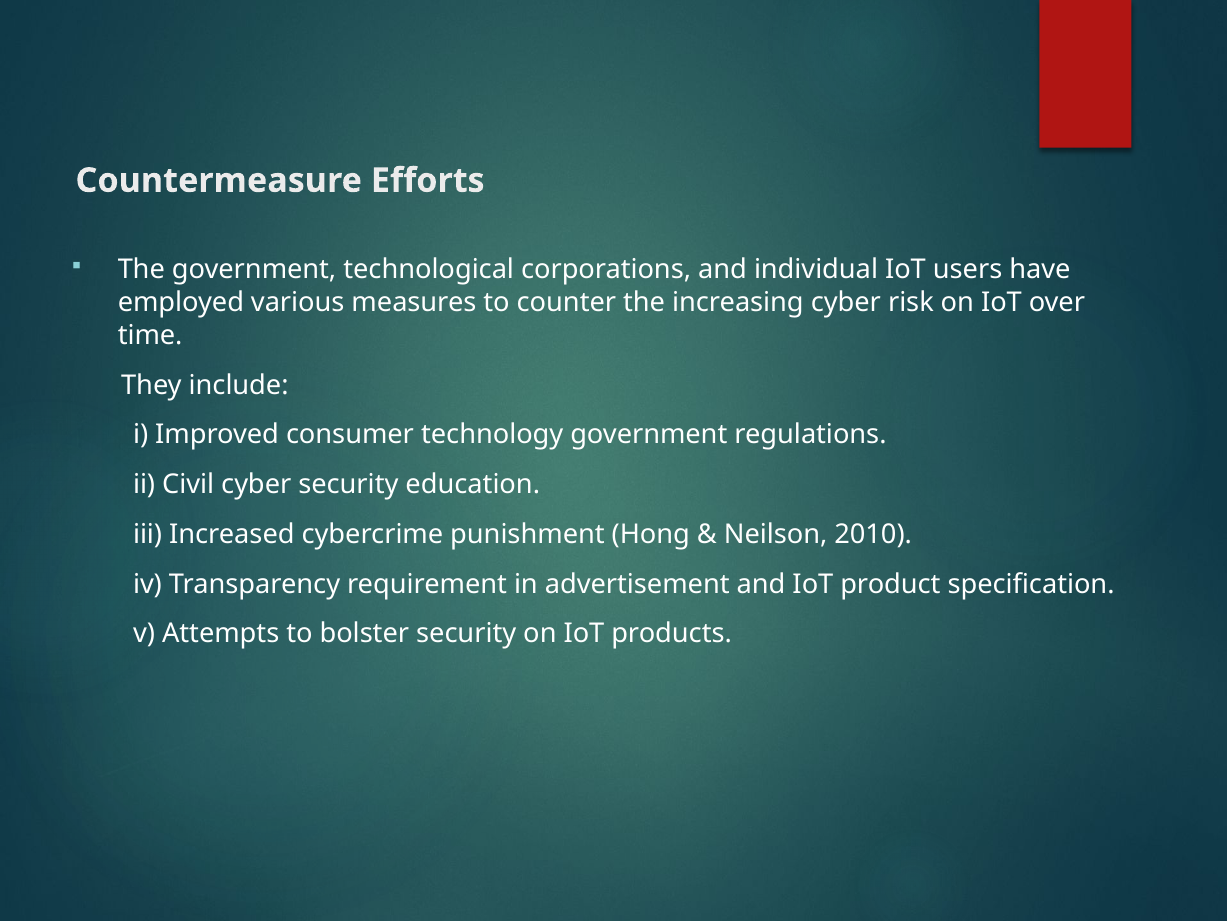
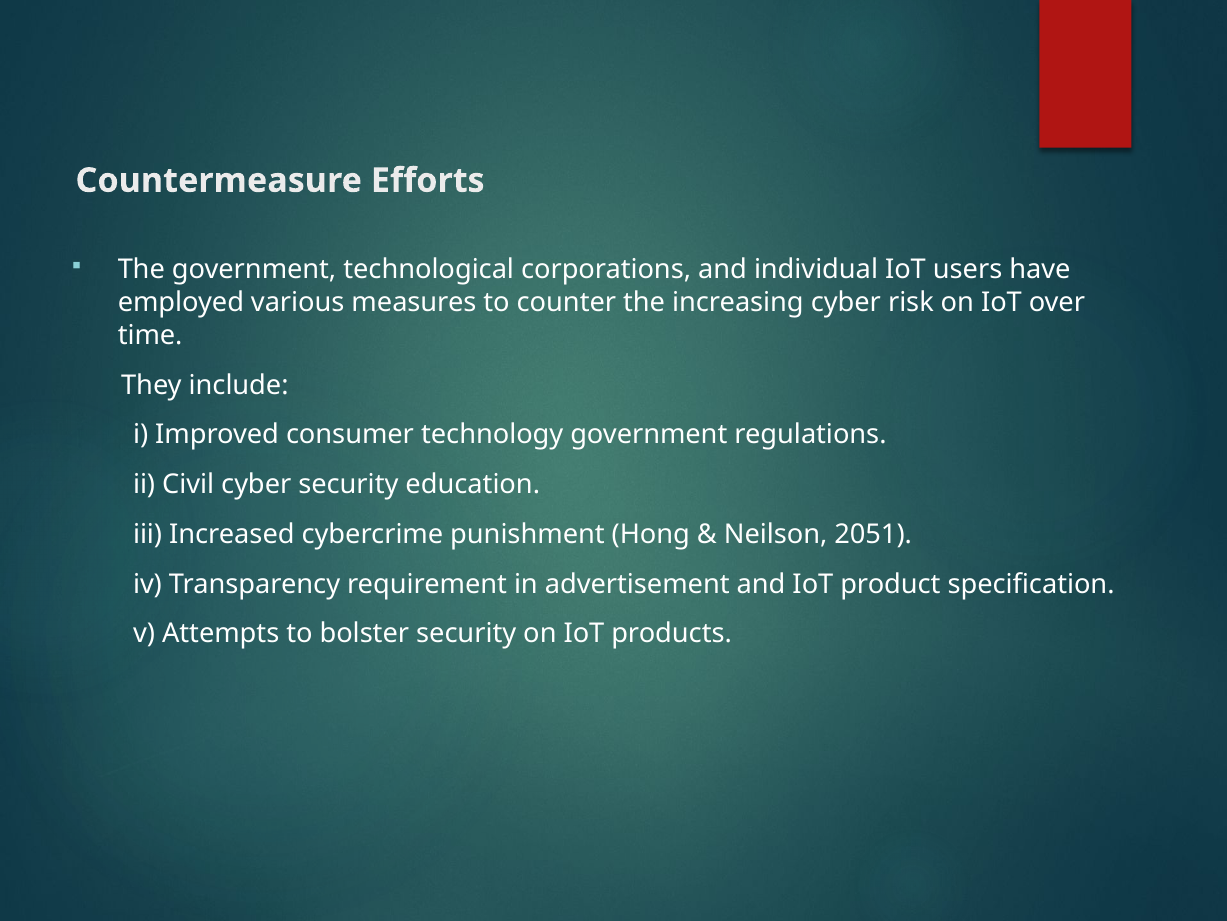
2010: 2010 -> 2051 (873, 534)
